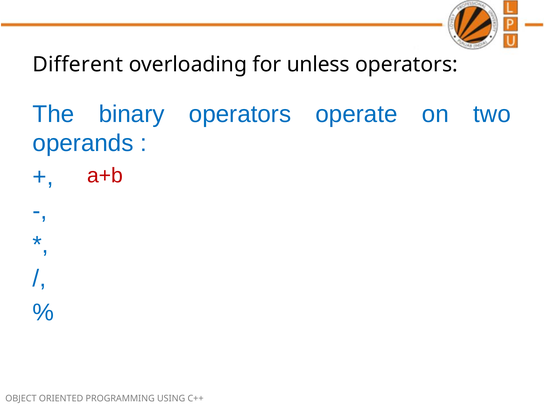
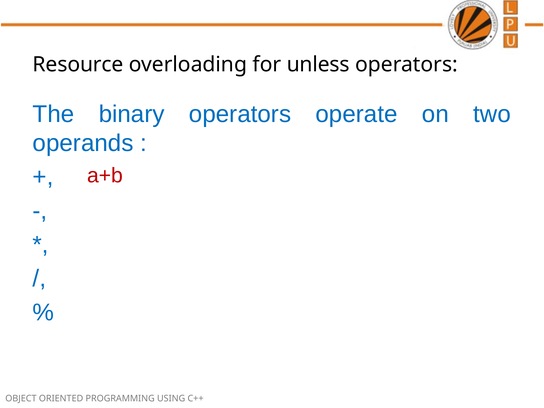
Different: Different -> Resource (78, 64)
